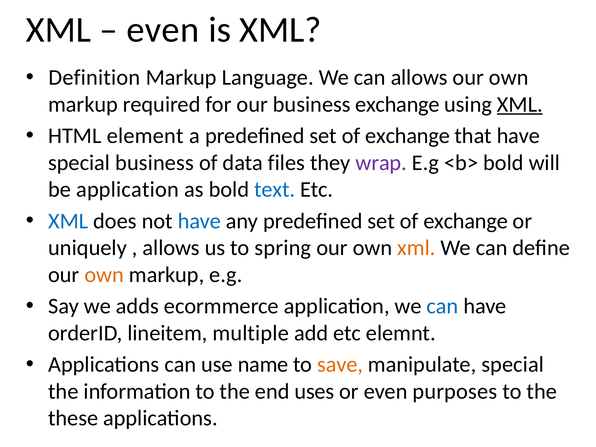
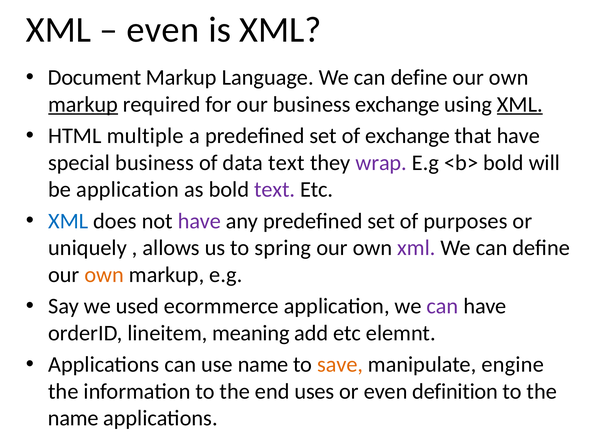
Definition: Definition -> Document (95, 78)
Language We can allows: allows -> define (419, 78)
markup underline: none -> present (83, 104)
element: element -> multiple (145, 136)
data files: files -> text (286, 163)
text colour: blue -> purple (275, 190)
have colour: blue -> purple (199, 221)
exchange: exchange -> purposes (465, 221)
xml colour: orange -> purple (416, 248)
adds: adds -> used (137, 306)
can colour: blue -> purple (443, 306)
multiple: multiple -> meaning (251, 333)
manipulate special: special -> engine (513, 365)
purposes: purposes -> definition (455, 391)
these: these -> name (73, 418)
